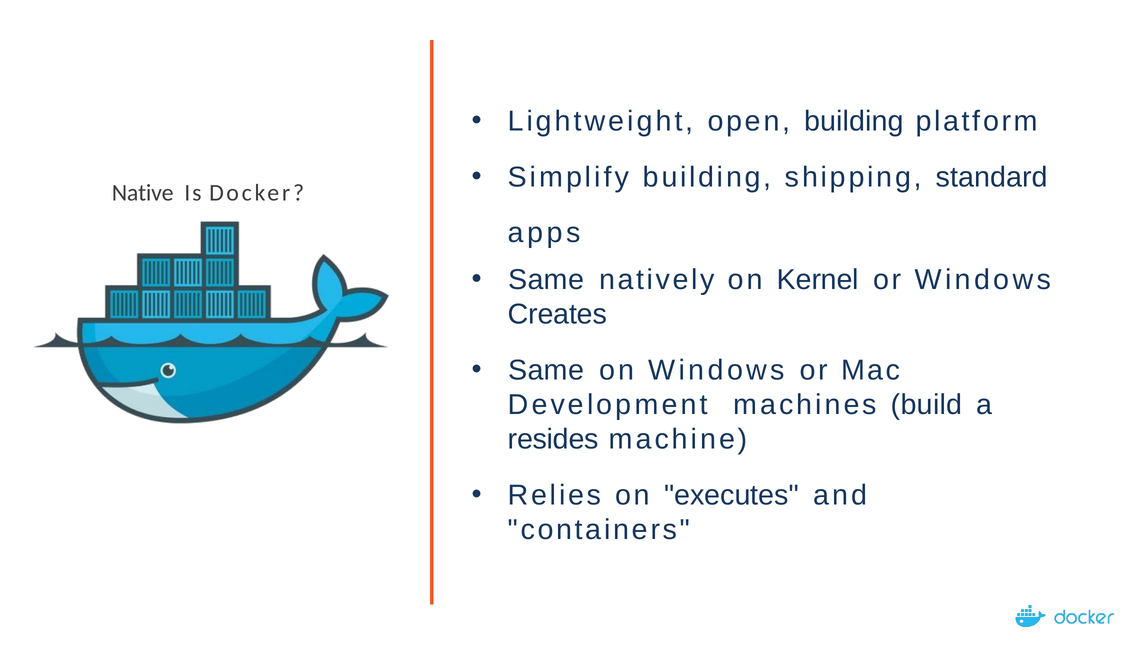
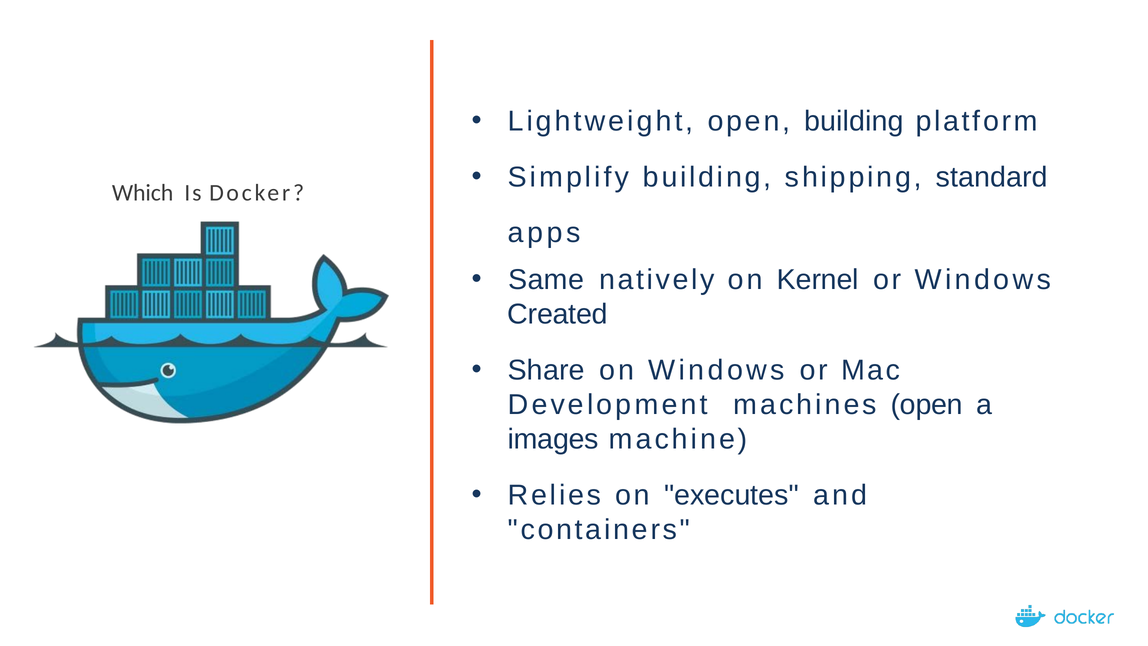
Native: Native -> Which (143, 193)
Creates: Creates -> Created (557, 314)
Same: Same -> Share (546, 370)
machines build: build -> open (927, 405)
resides: resides -> images (553, 439)
